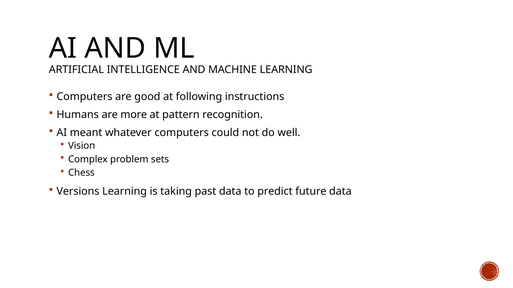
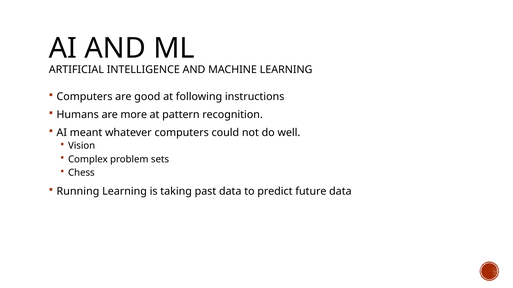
Versions: Versions -> Running (78, 192)
